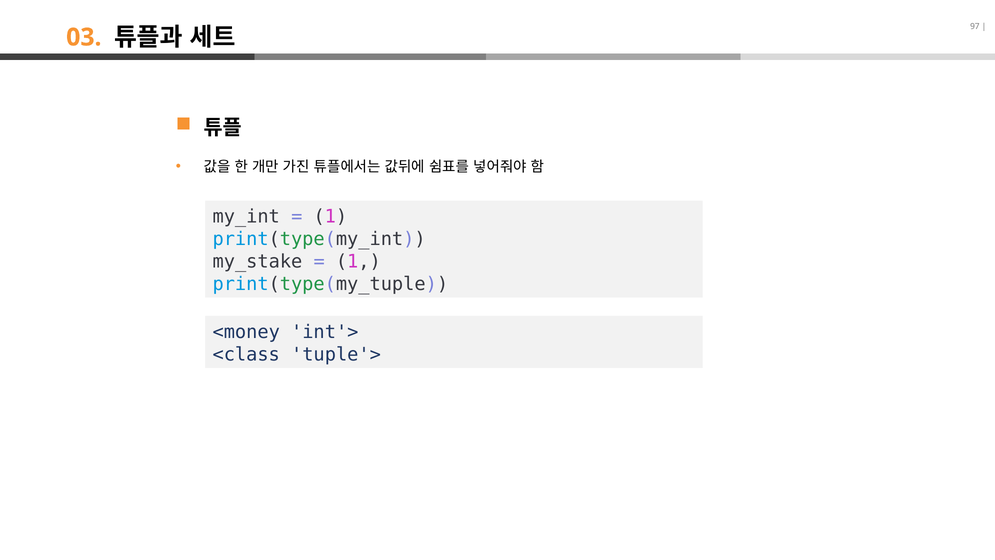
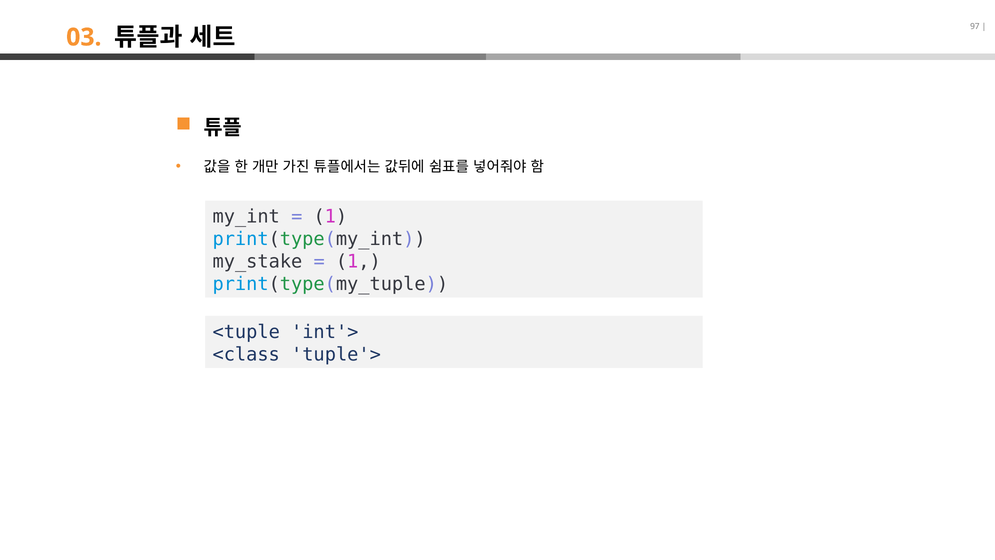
<money: <money -> <tuple (246, 332)
